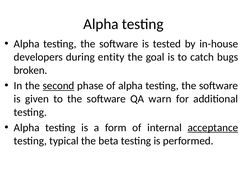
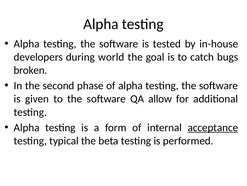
entity: entity -> world (111, 57)
second underline: present -> none (59, 85)
warn: warn -> allow (160, 99)
